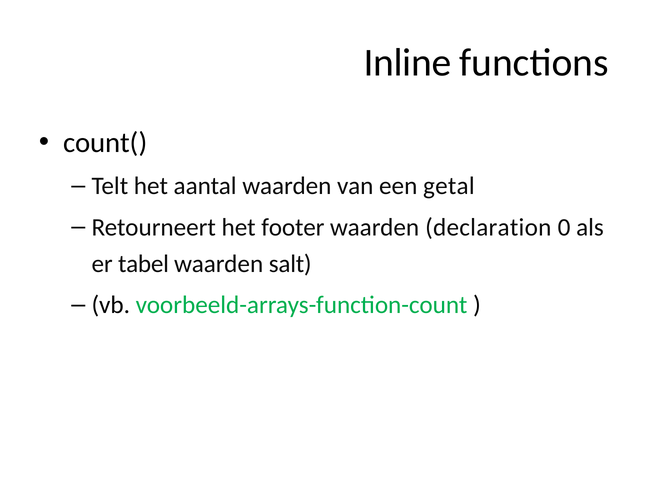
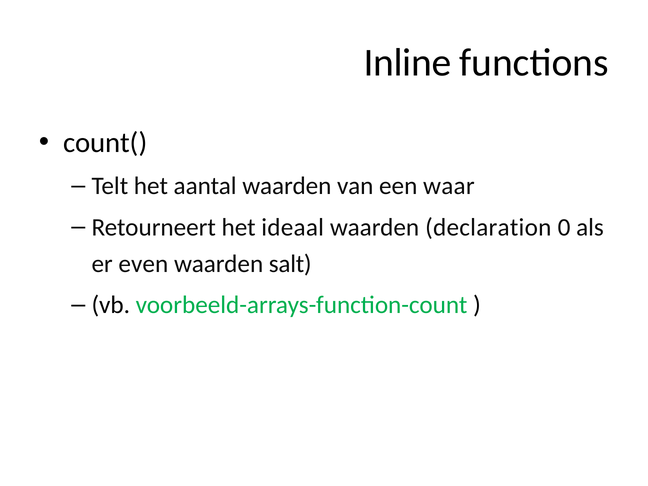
getal: getal -> waar (449, 186)
footer: footer -> ideaal (293, 227)
tabel: tabel -> even (143, 264)
